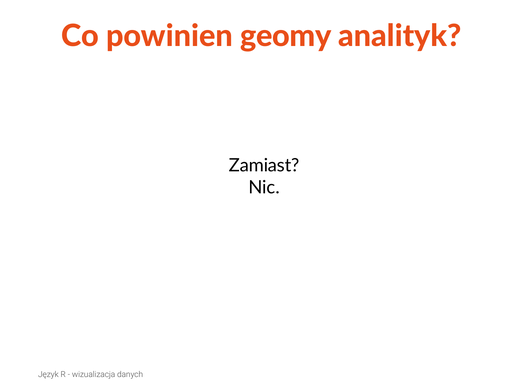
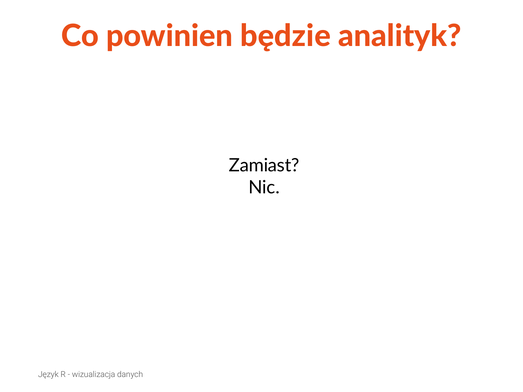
geomy: geomy -> będzie (285, 36)
